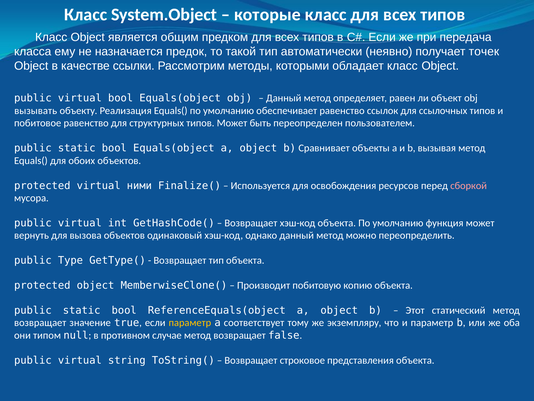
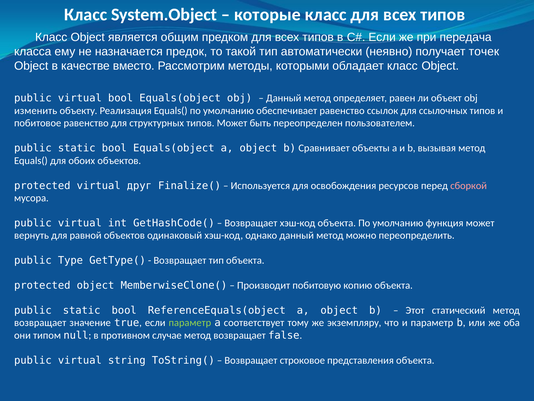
ссылки: ссылки -> вместо (134, 66)
вызывать: вызывать -> изменить (36, 111)
ними: ними -> друг (139, 185)
вызова: вызова -> равной (86, 235)
параметр colour: yellow -> light green (190, 322)
